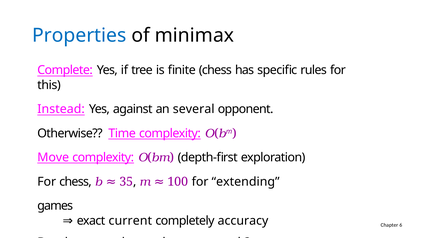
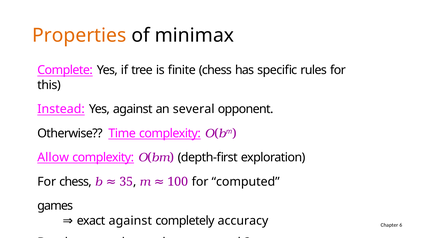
Properties colour: blue -> orange (79, 36)
Move: Move -> Allow (53, 157)
extending: extending -> computed (246, 182)
exact current: current -> against (130, 221)
